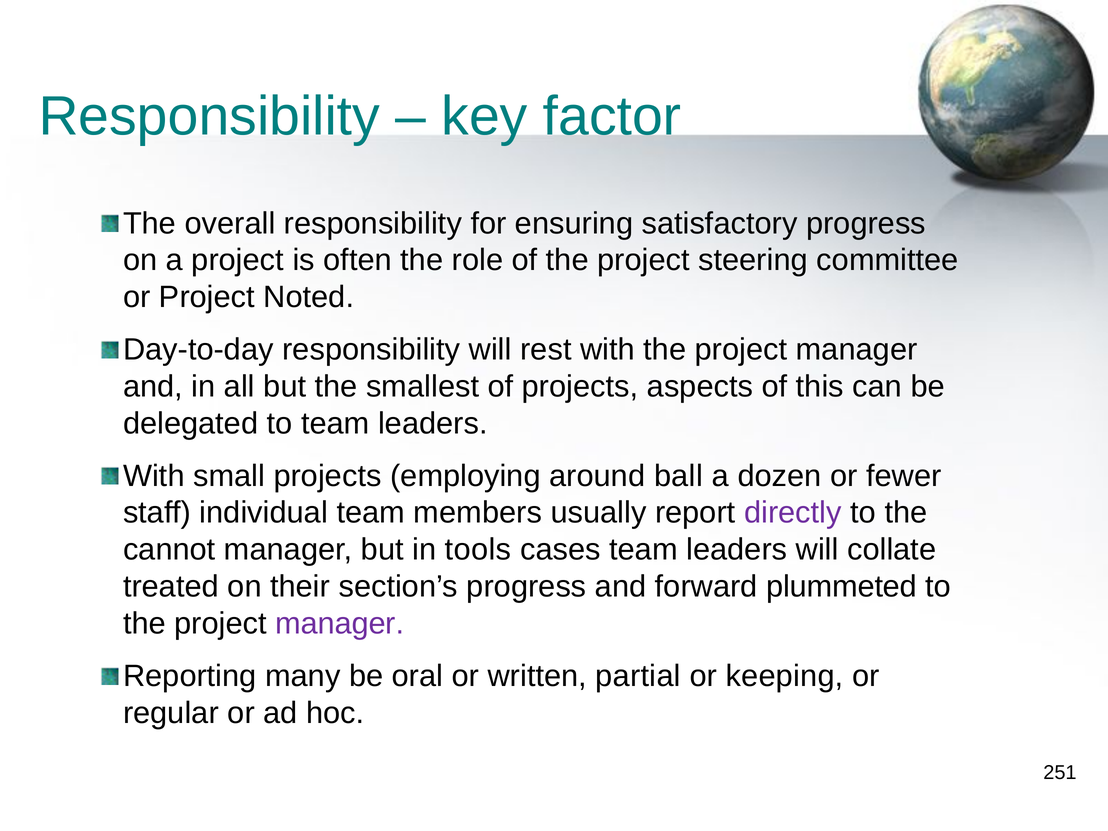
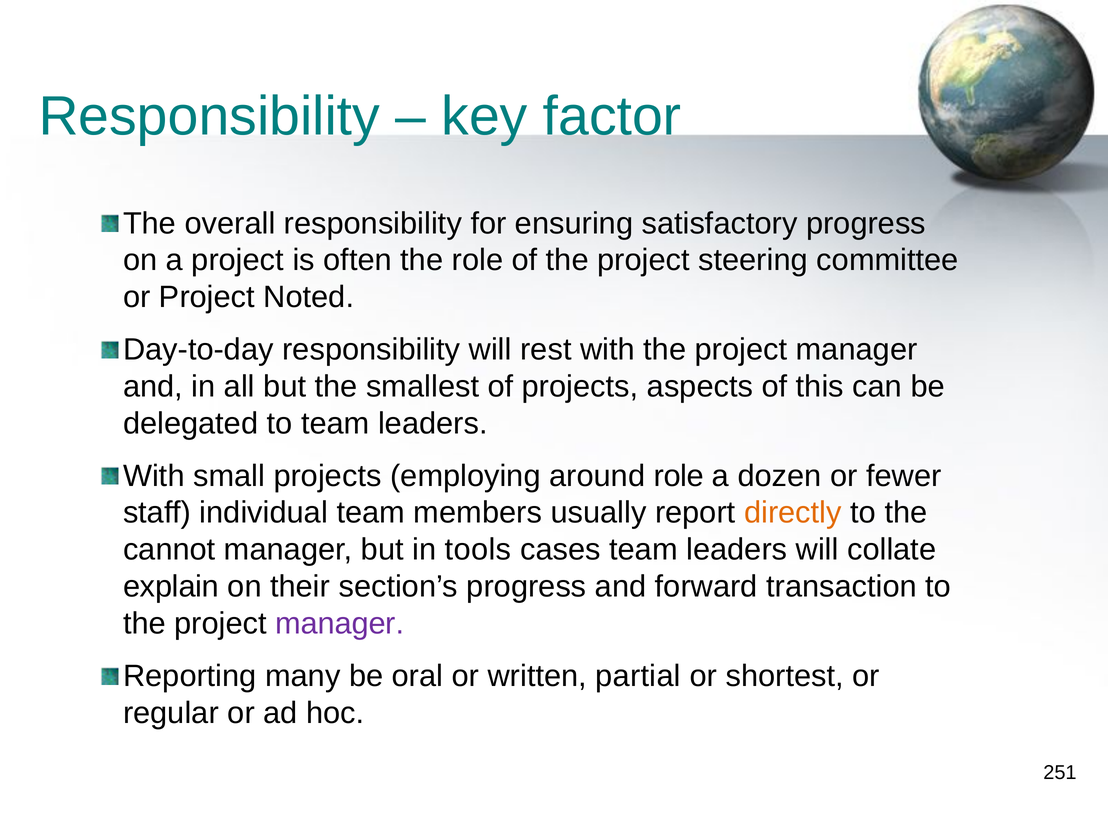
around ball: ball -> role (679, 476)
directly colour: purple -> orange (793, 513)
treated: treated -> explain (171, 587)
plummeted: plummeted -> transaction (842, 587)
keeping: keeping -> shortest (785, 676)
